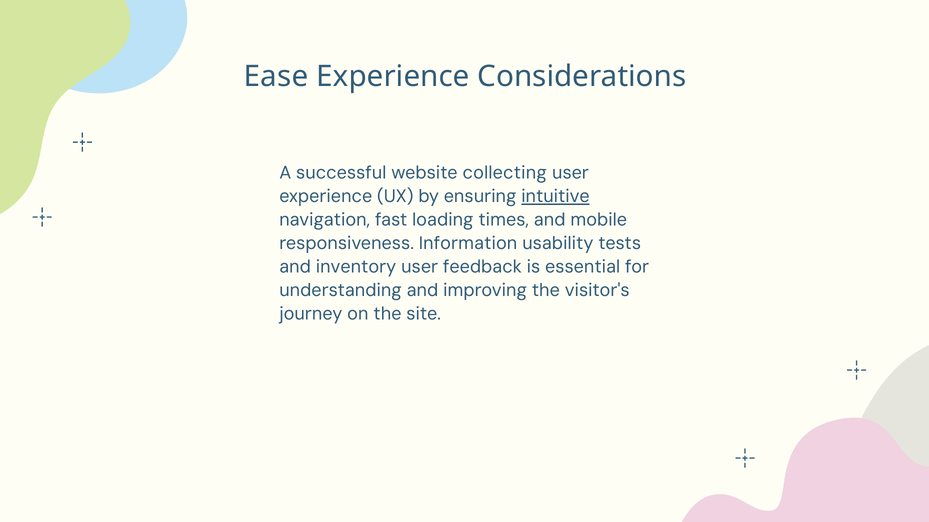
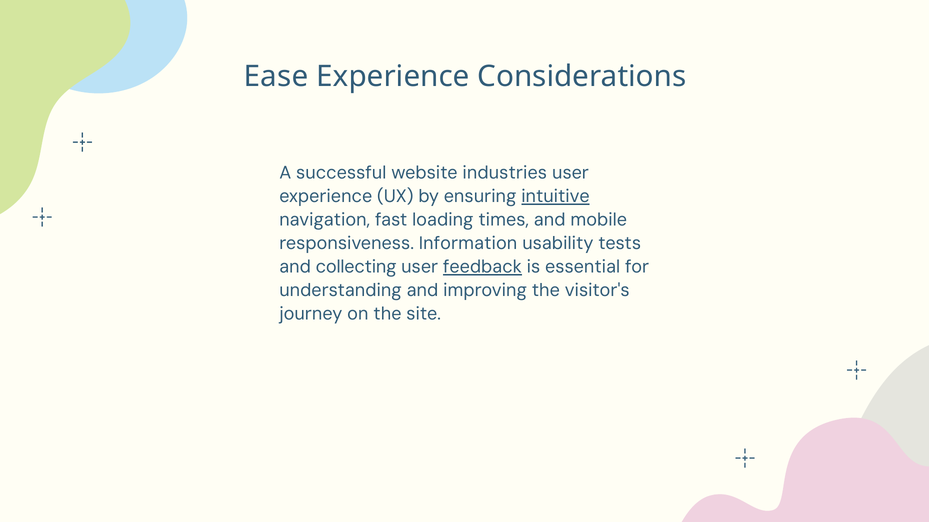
collecting: collecting -> industries (505, 173)
inventory: inventory -> collecting (356, 267)
feedback underline: none -> present (482, 267)
